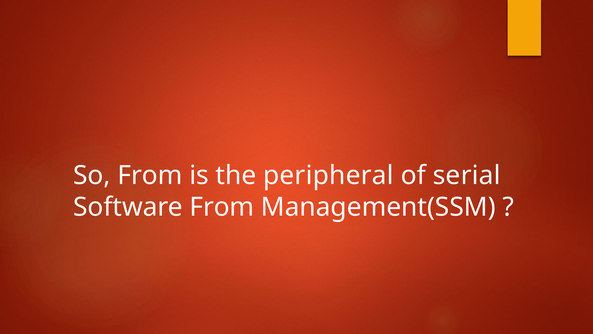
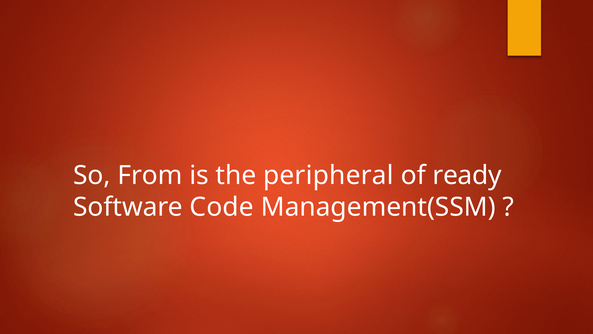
serial: serial -> ready (467, 175)
Software From: From -> Code (222, 207)
